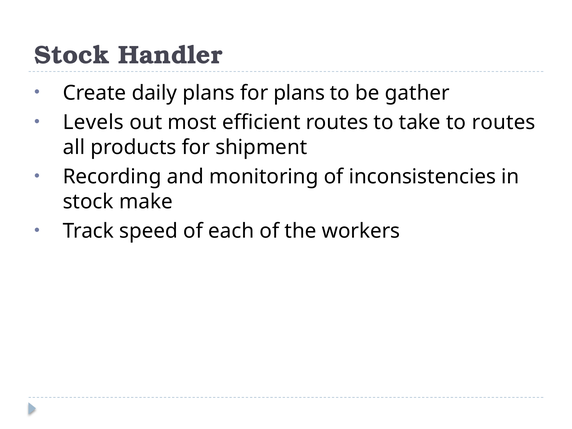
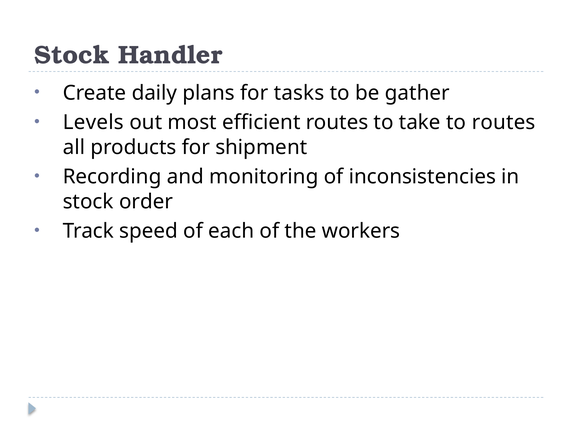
for plans: plans -> tasks (299, 93)
make: make -> order (146, 202)
